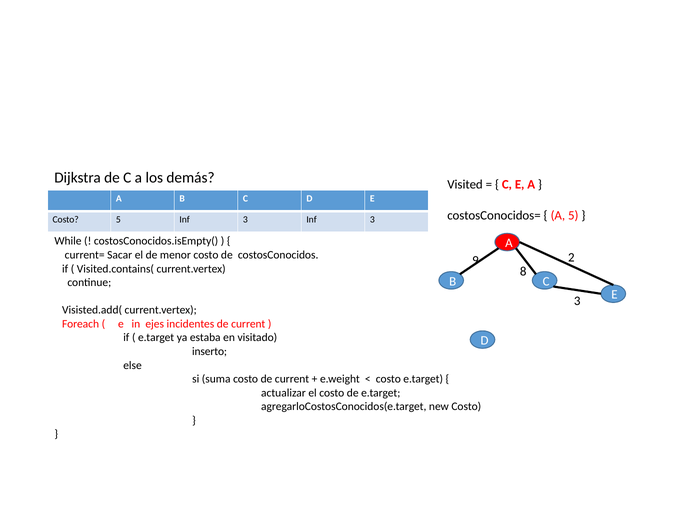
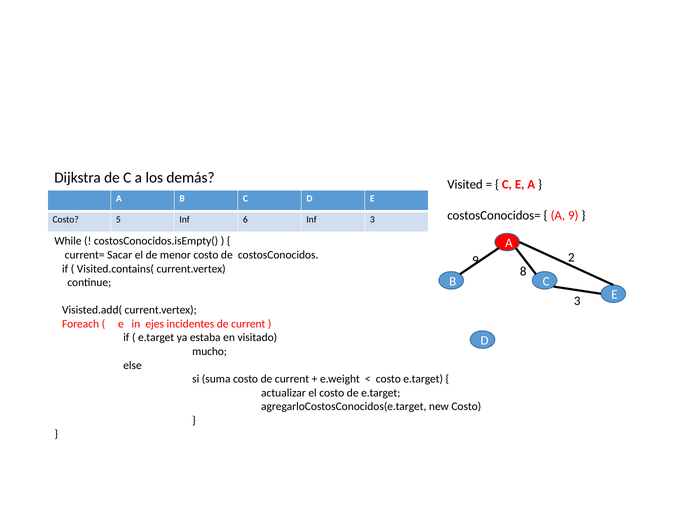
A 5: 5 -> 9 (573, 215)
5 Inf 3: 3 -> 6 (245, 220)
inserto: inserto -> mucho (210, 351)
